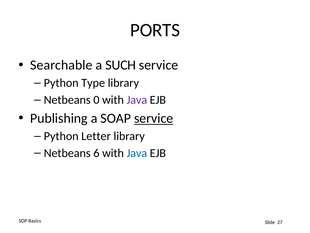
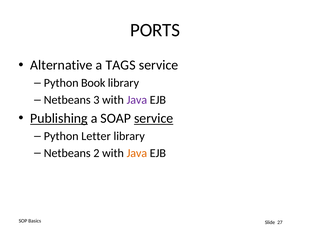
Searchable: Searchable -> Alternative (61, 65)
SUCH: SUCH -> TAGS (121, 65)
Type: Type -> Book (93, 83)
0: 0 -> 3 (96, 100)
Publishing underline: none -> present (59, 118)
6: 6 -> 2 (96, 153)
Java colour: blue -> orange (137, 153)
